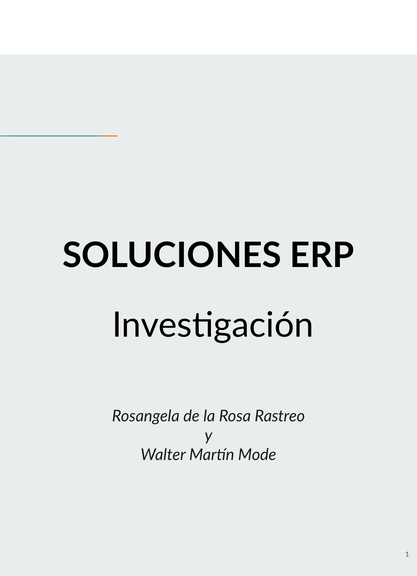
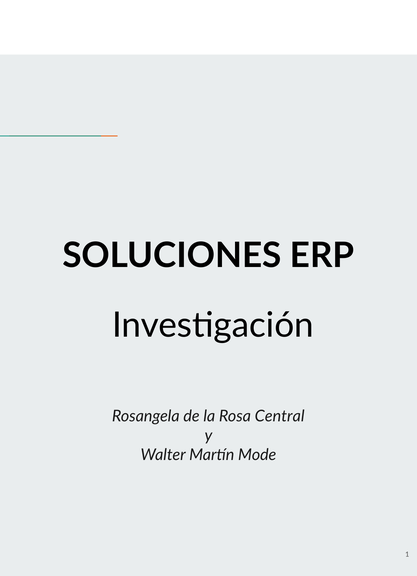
Rastreo: Rastreo -> Central (280, 416)
